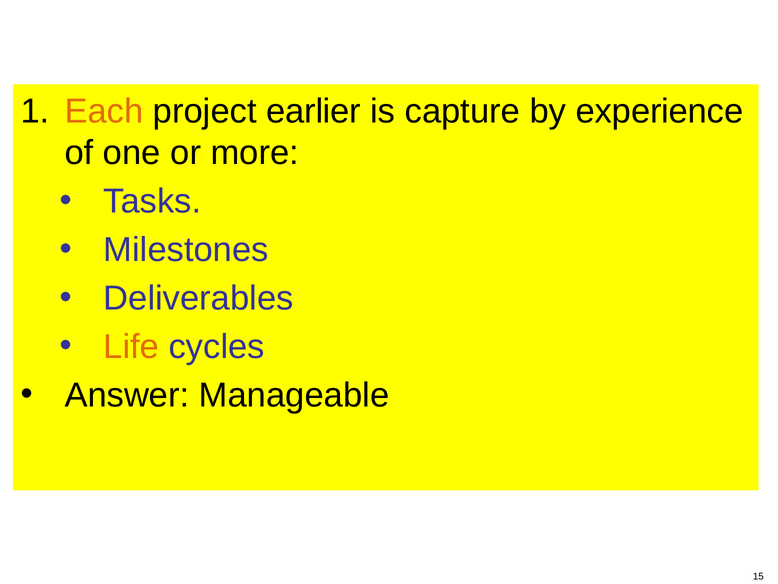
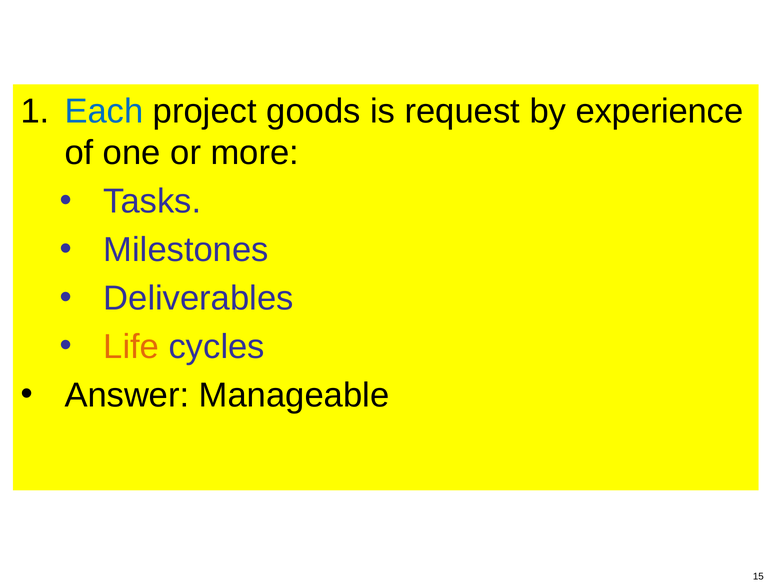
Each colour: orange -> blue (104, 111)
earlier: earlier -> goods (313, 111)
capture: capture -> request (462, 111)
